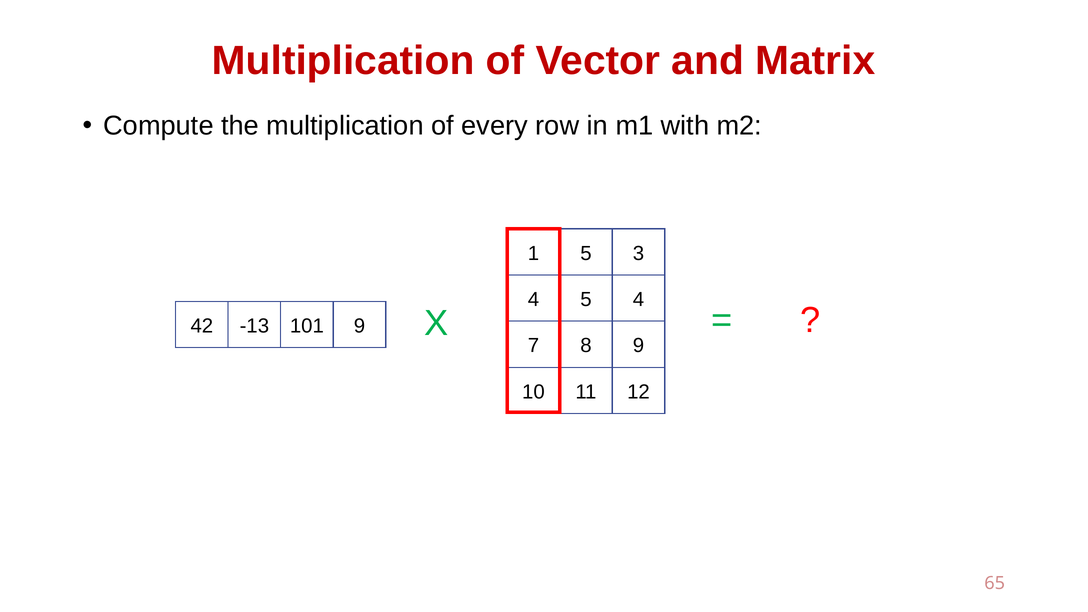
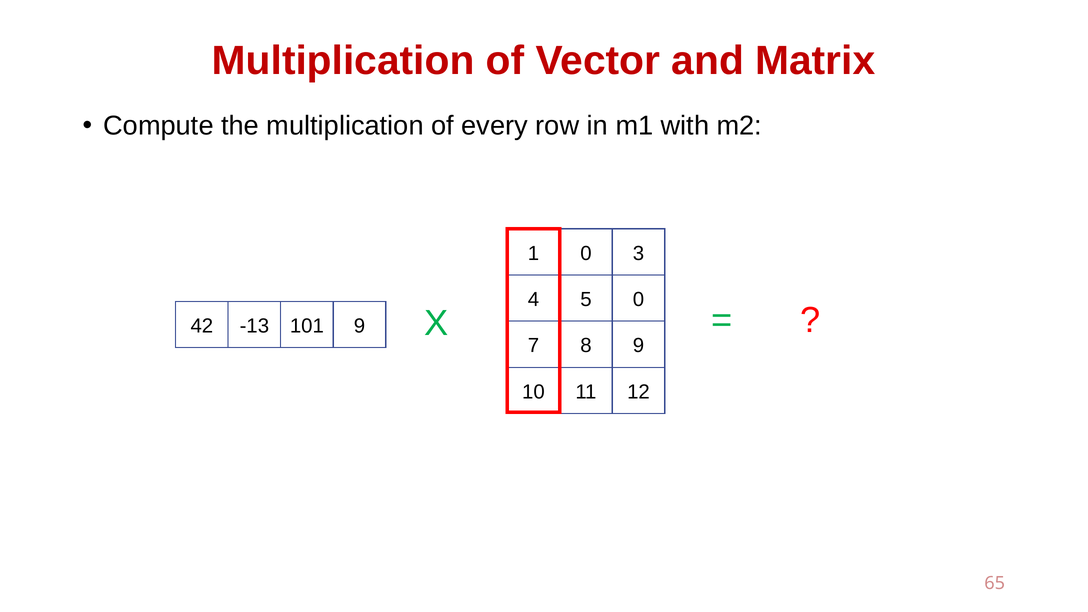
1 5: 5 -> 0 (586, 253)
5 4: 4 -> 0 (638, 299)
